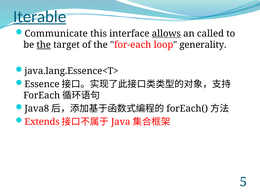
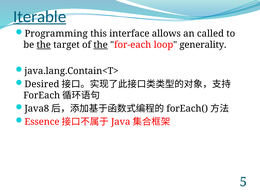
Communicate: Communicate -> Programming (56, 34)
allows underline: present -> none (166, 34)
the underline: none -> present (101, 45)
java.lang.Essence<T>: java.lang.Essence<T> -> java.lang.Contain<T> (72, 71)
Essence: Essence -> Desired (42, 84)
Extends: Extends -> Essence (42, 122)
